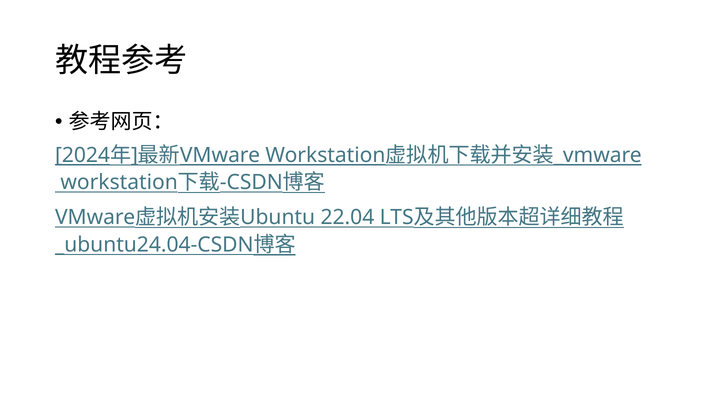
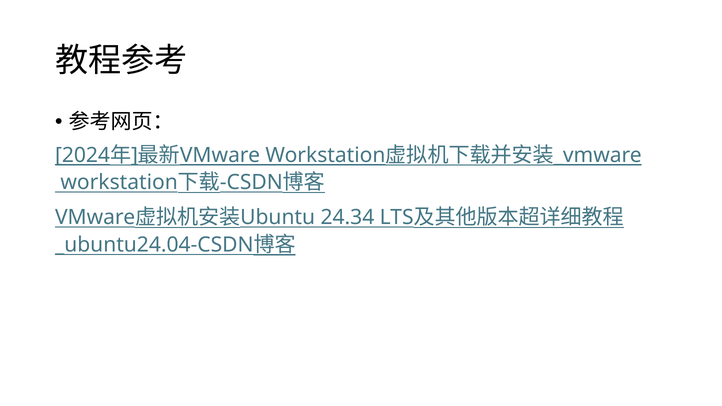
22.04: 22.04 -> 24.34 (347, 217)
